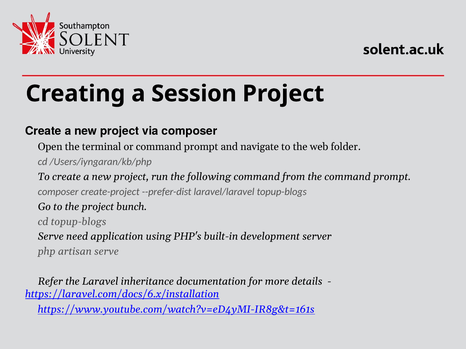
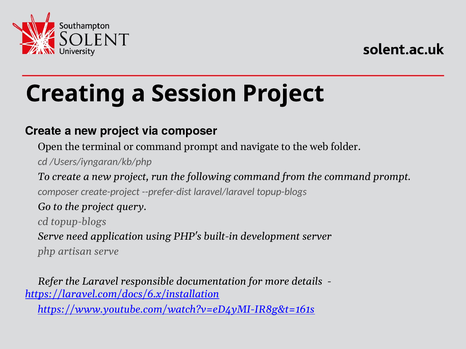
bunch: bunch -> query (132, 207)
inheritance: inheritance -> responsible (147, 282)
